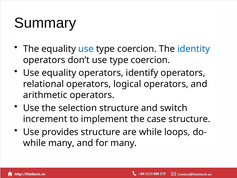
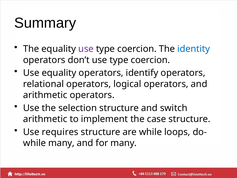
use colour: blue -> purple (86, 49)
increment: increment -> arithmetic (45, 119)
provides: provides -> requires (60, 132)
